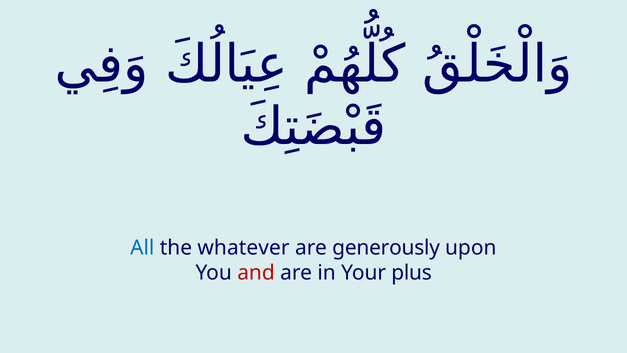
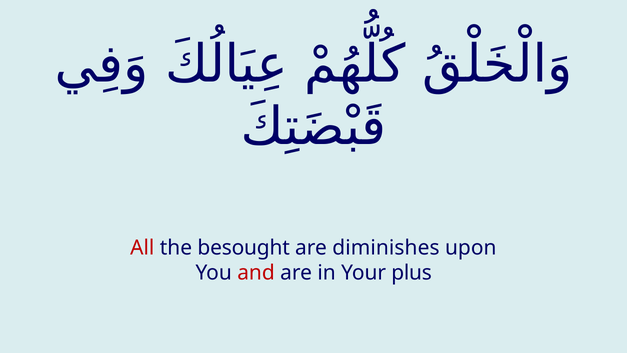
All colour: blue -> red (142, 248)
whatever: whatever -> besought (244, 248)
generously: generously -> diminishes (386, 248)
